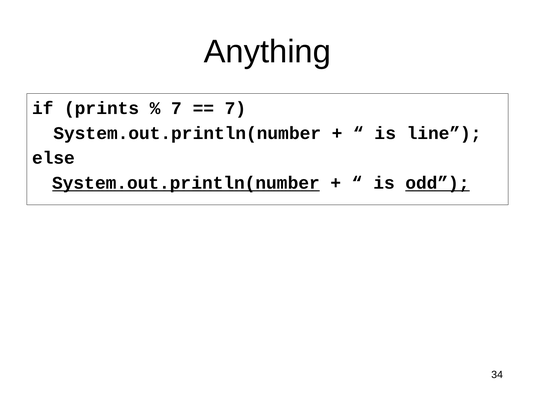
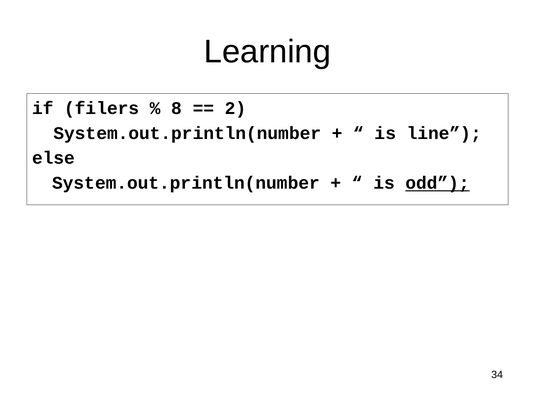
Anything: Anything -> Learning (267, 52)
prints: prints -> filers (102, 108)
7: 7 -> 8 (177, 108)
7: 7 -> 2 (236, 108)
System.out.println(number underline: present -> none (186, 183)
